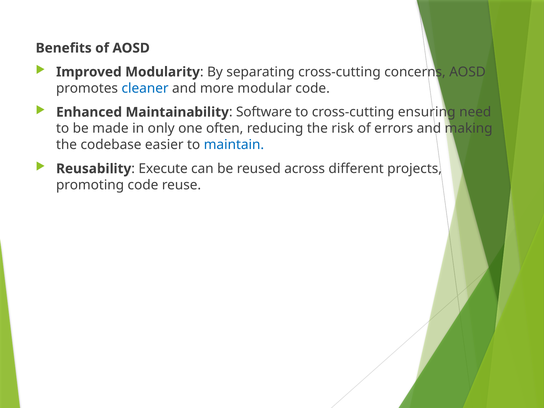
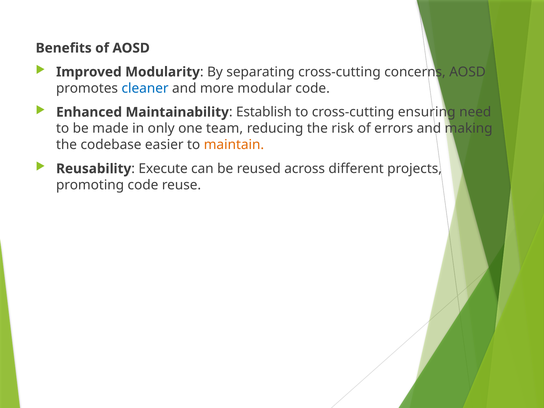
Software: Software -> Establish (264, 112)
often: often -> team (225, 128)
maintain colour: blue -> orange (234, 145)
